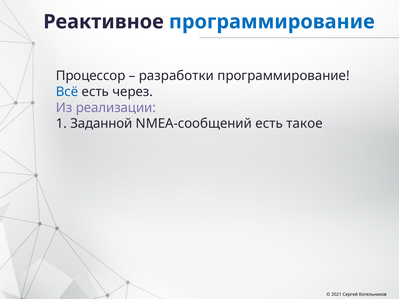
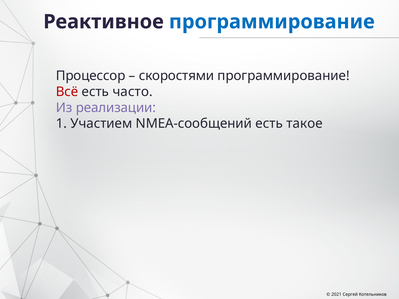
разработки: разработки -> скоростями (177, 76)
Всё colour: blue -> red (67, 92)
через: через -> часто (133, 92)
Заданной: Заданной -> Участием (101, 124)
